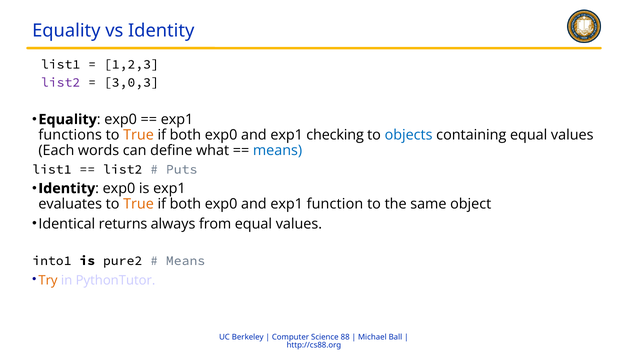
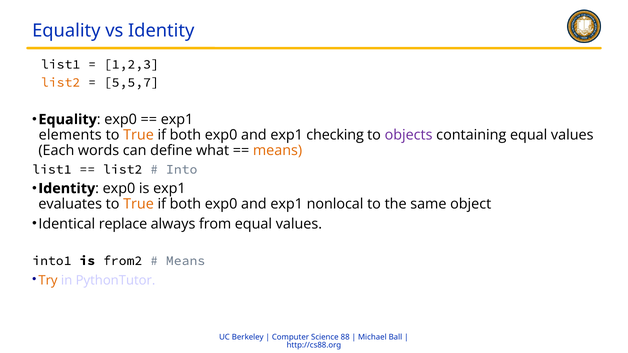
list2 colour: purple -> orange (61, 82)
3,0,3: 3,0,3 -> 5,5,7 (131, 82)
functions: functions -> elements (70, 135)
objects colour: blue -> purple (409, 135)
means colour: blue -> orange (278, 151)
Puts: Puts -> Into (182, 169)
function: function -> nonlocal (335, 204)
returns: returns -> replace (123, 224)
pure2: pure2 -> from2 (123, 261)
